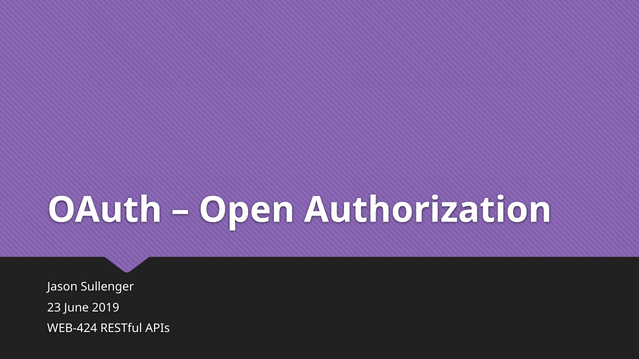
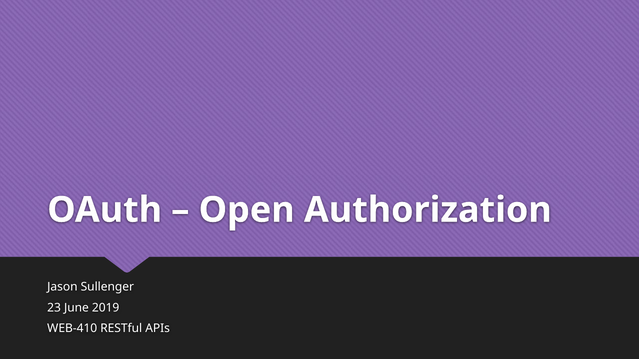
WEB-424: WEB-424 -> WEB-410 (72, 329)
